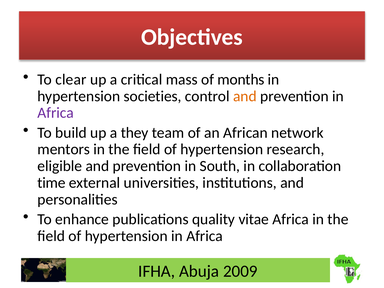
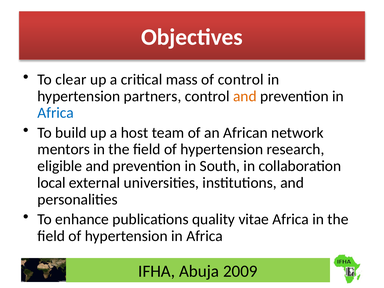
of months: months -> control (241, 79)
societies: societies -> partners (153, 96)
Africa colour: purple -> blue (56, 113)
they: they -> host (135, 133)
time: time -> local (51, 183)
